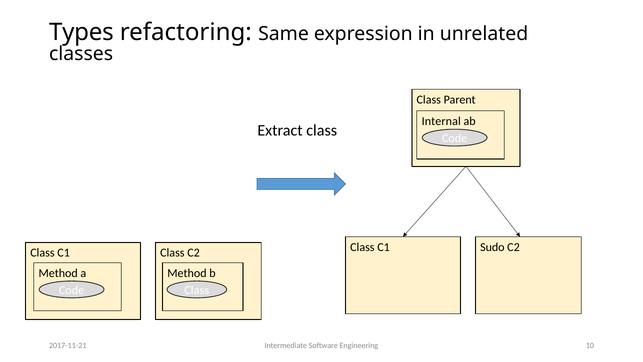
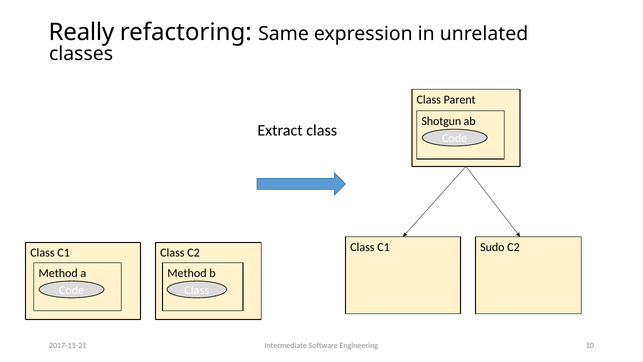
Types: Types -> Really (81, 32)
Internal: Internal -> Shotgun (441, 121)
